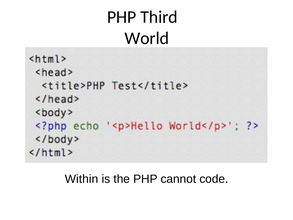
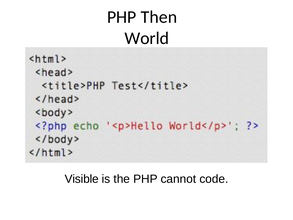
Third: Third -> Then (159, 17)
Within: Within -> Visible (82, 179)
